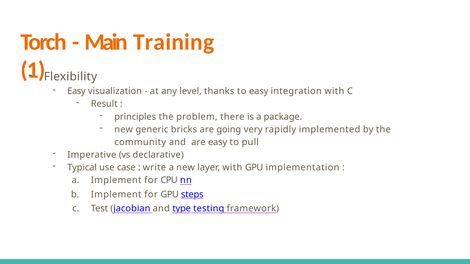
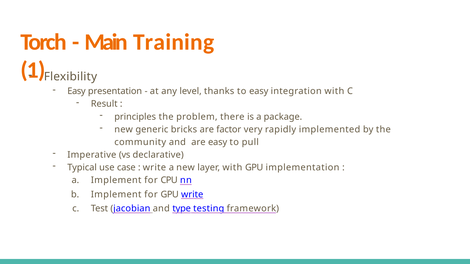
visualization: visualization -> presentation (115, 91)
going: going -> factor (229, 130)
GPU steps: steps -> write (192, 195)
